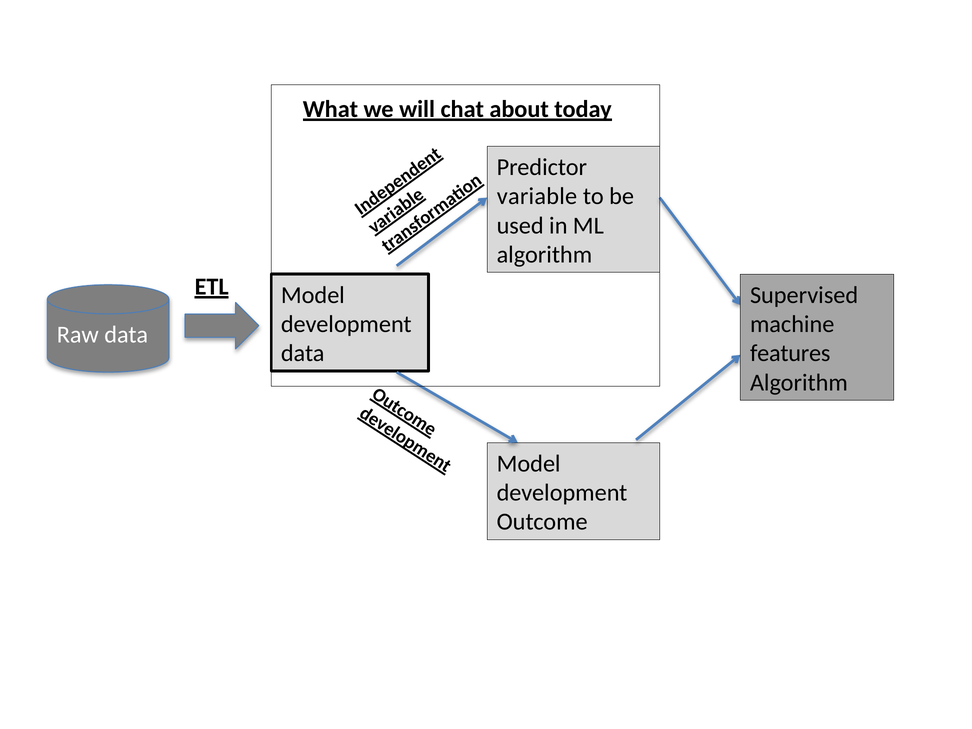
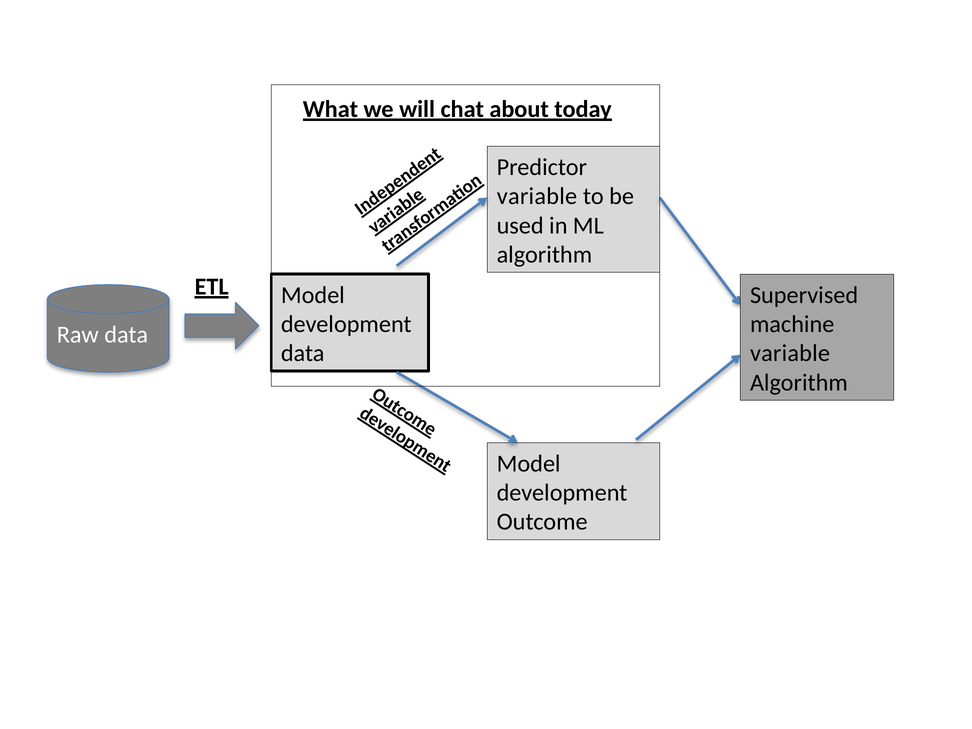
features: features -> variable (790, 353)
